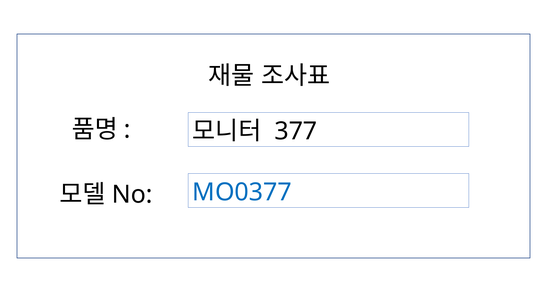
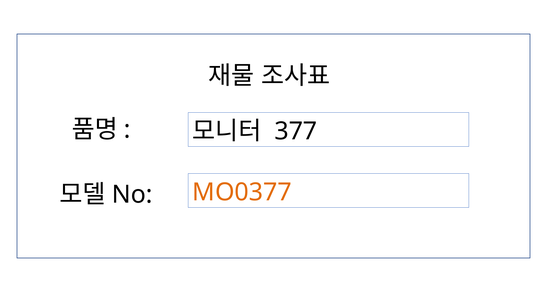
MO0377 colour: blue -> orange (242, 192)
